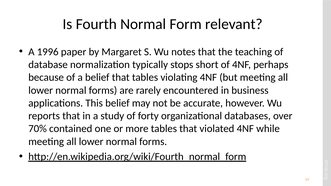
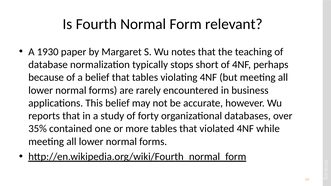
1996: 1996 -> 1930 (48, 52)
70%: 70% -> 35% (38, 129)
